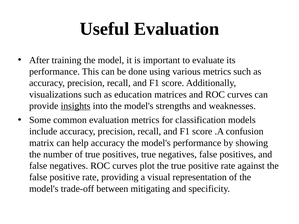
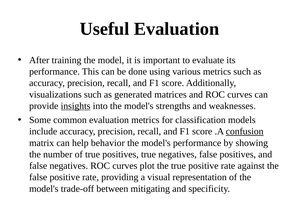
education: education -> generated (133, 95)
confusion underline: none -> present (245, 132)
help accuracy: accuracy -> behavior (108, 143)
